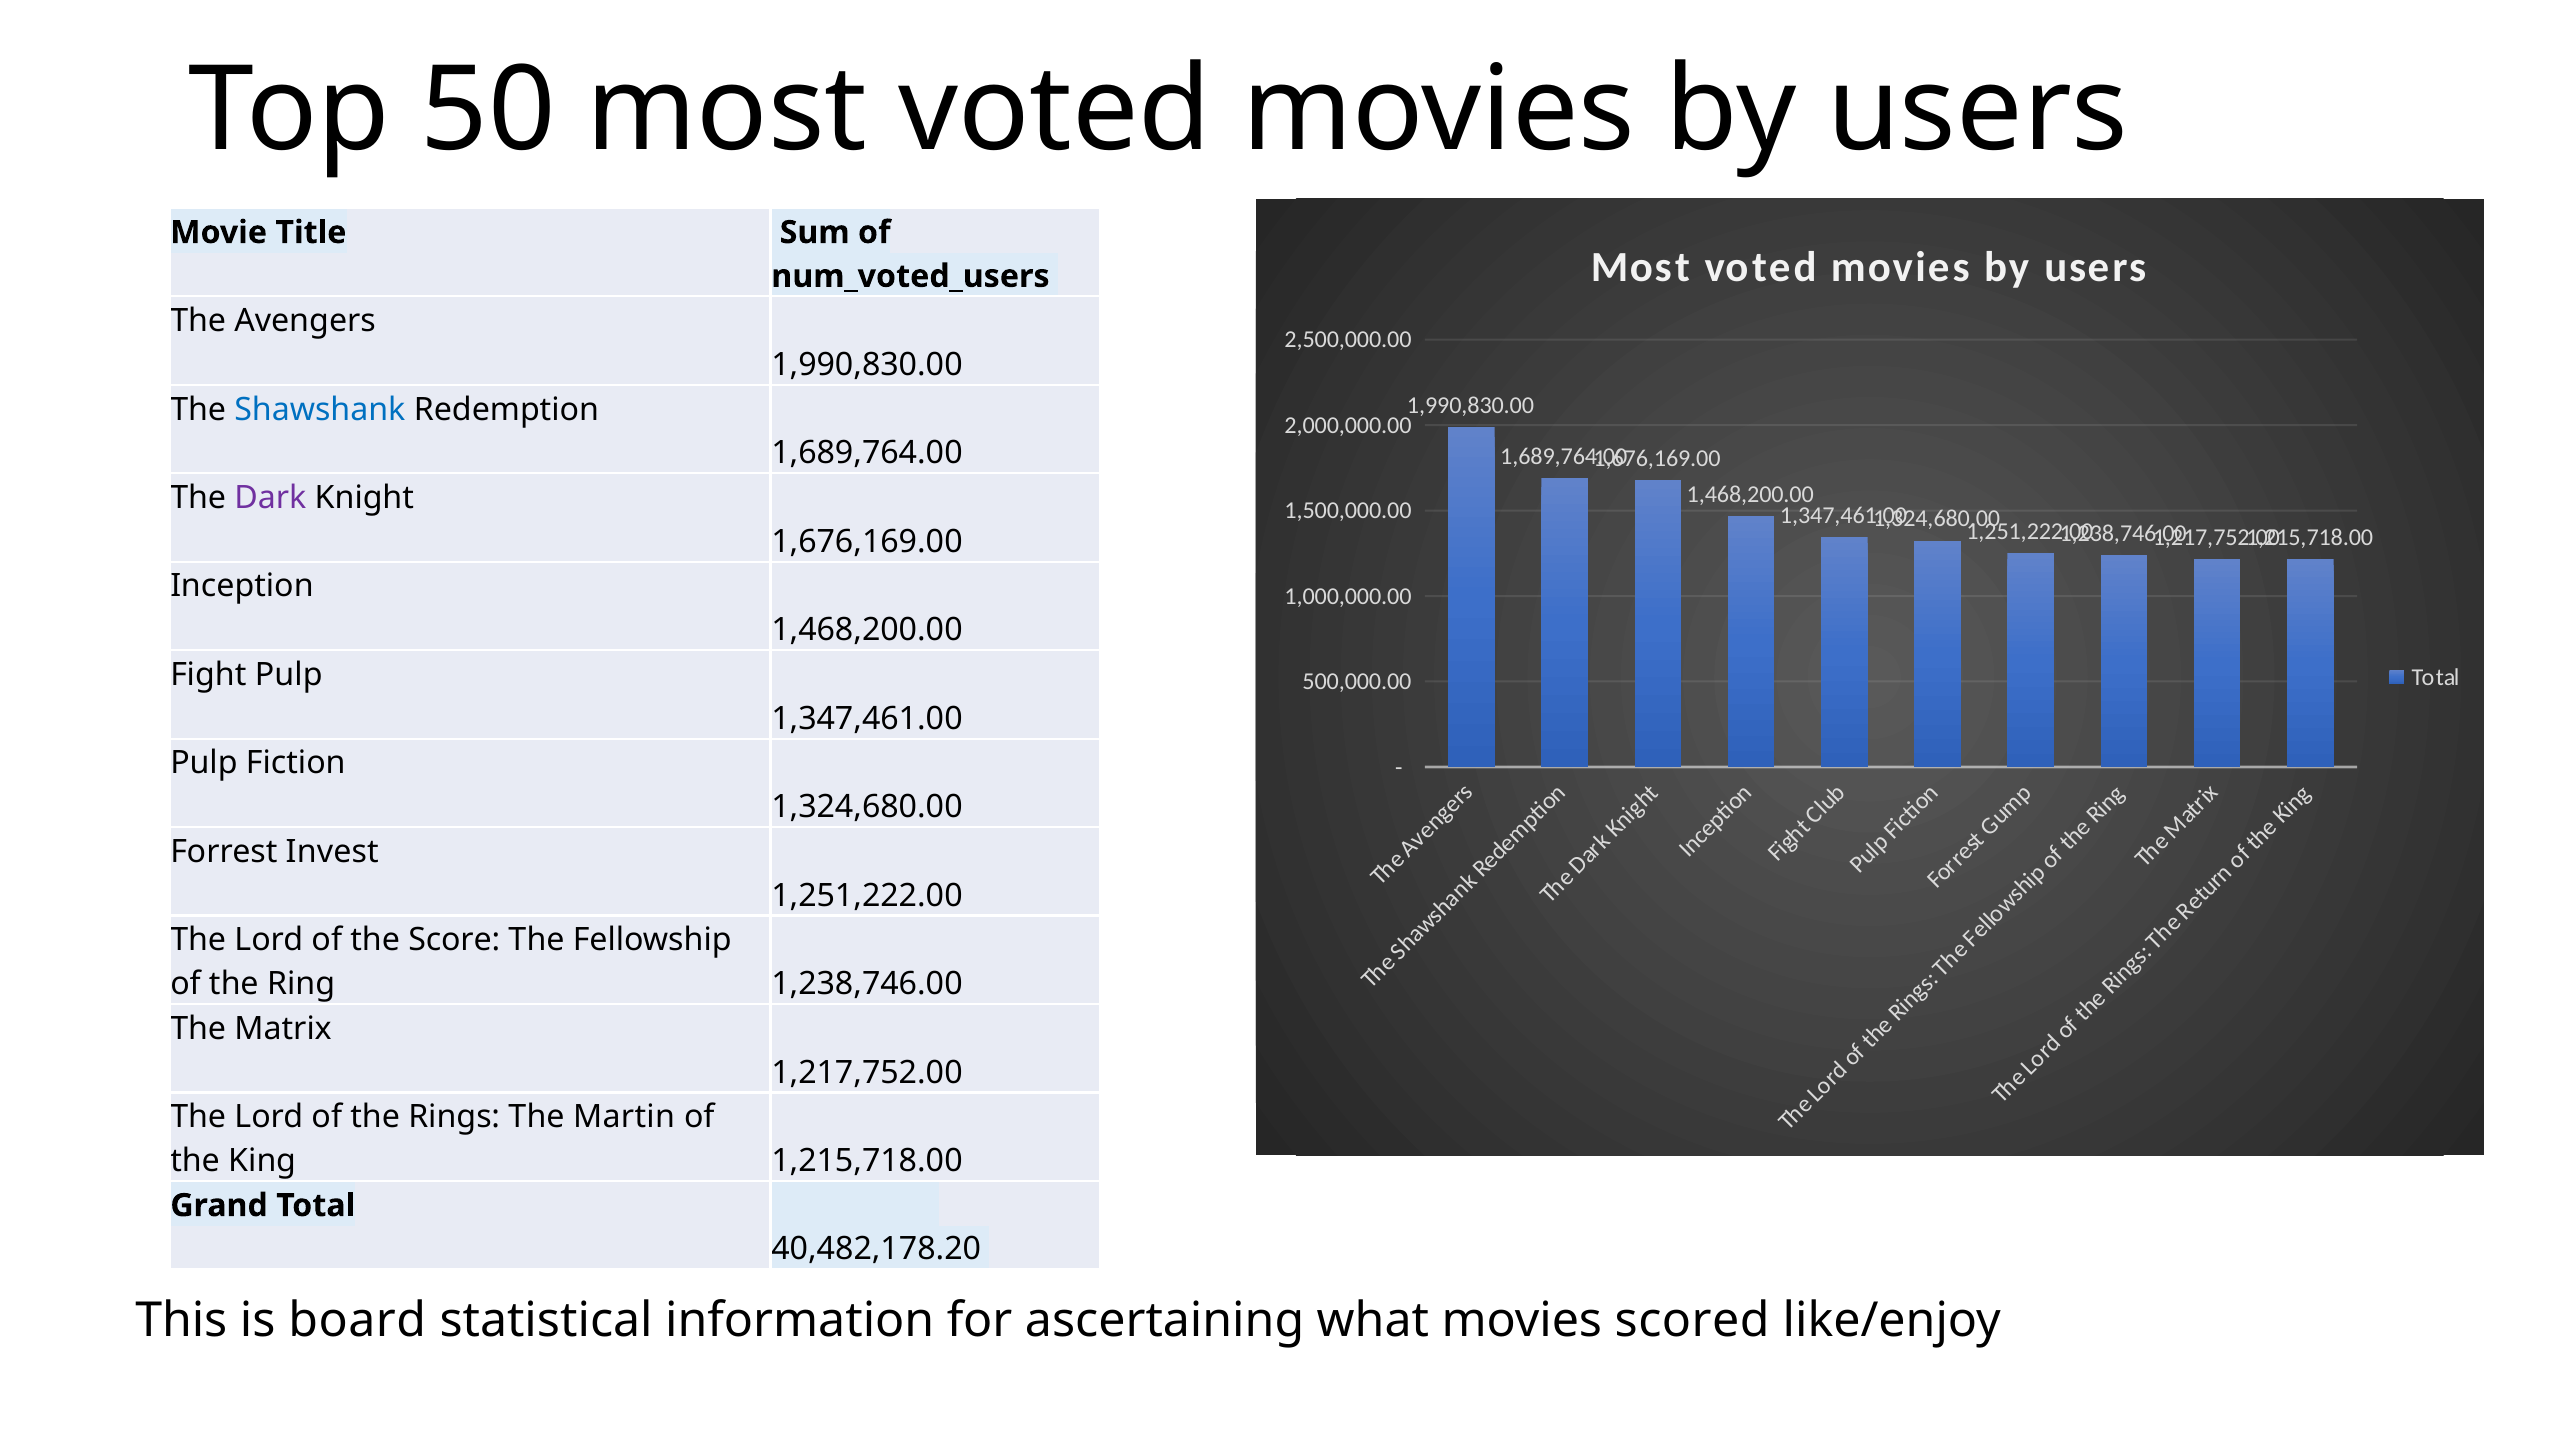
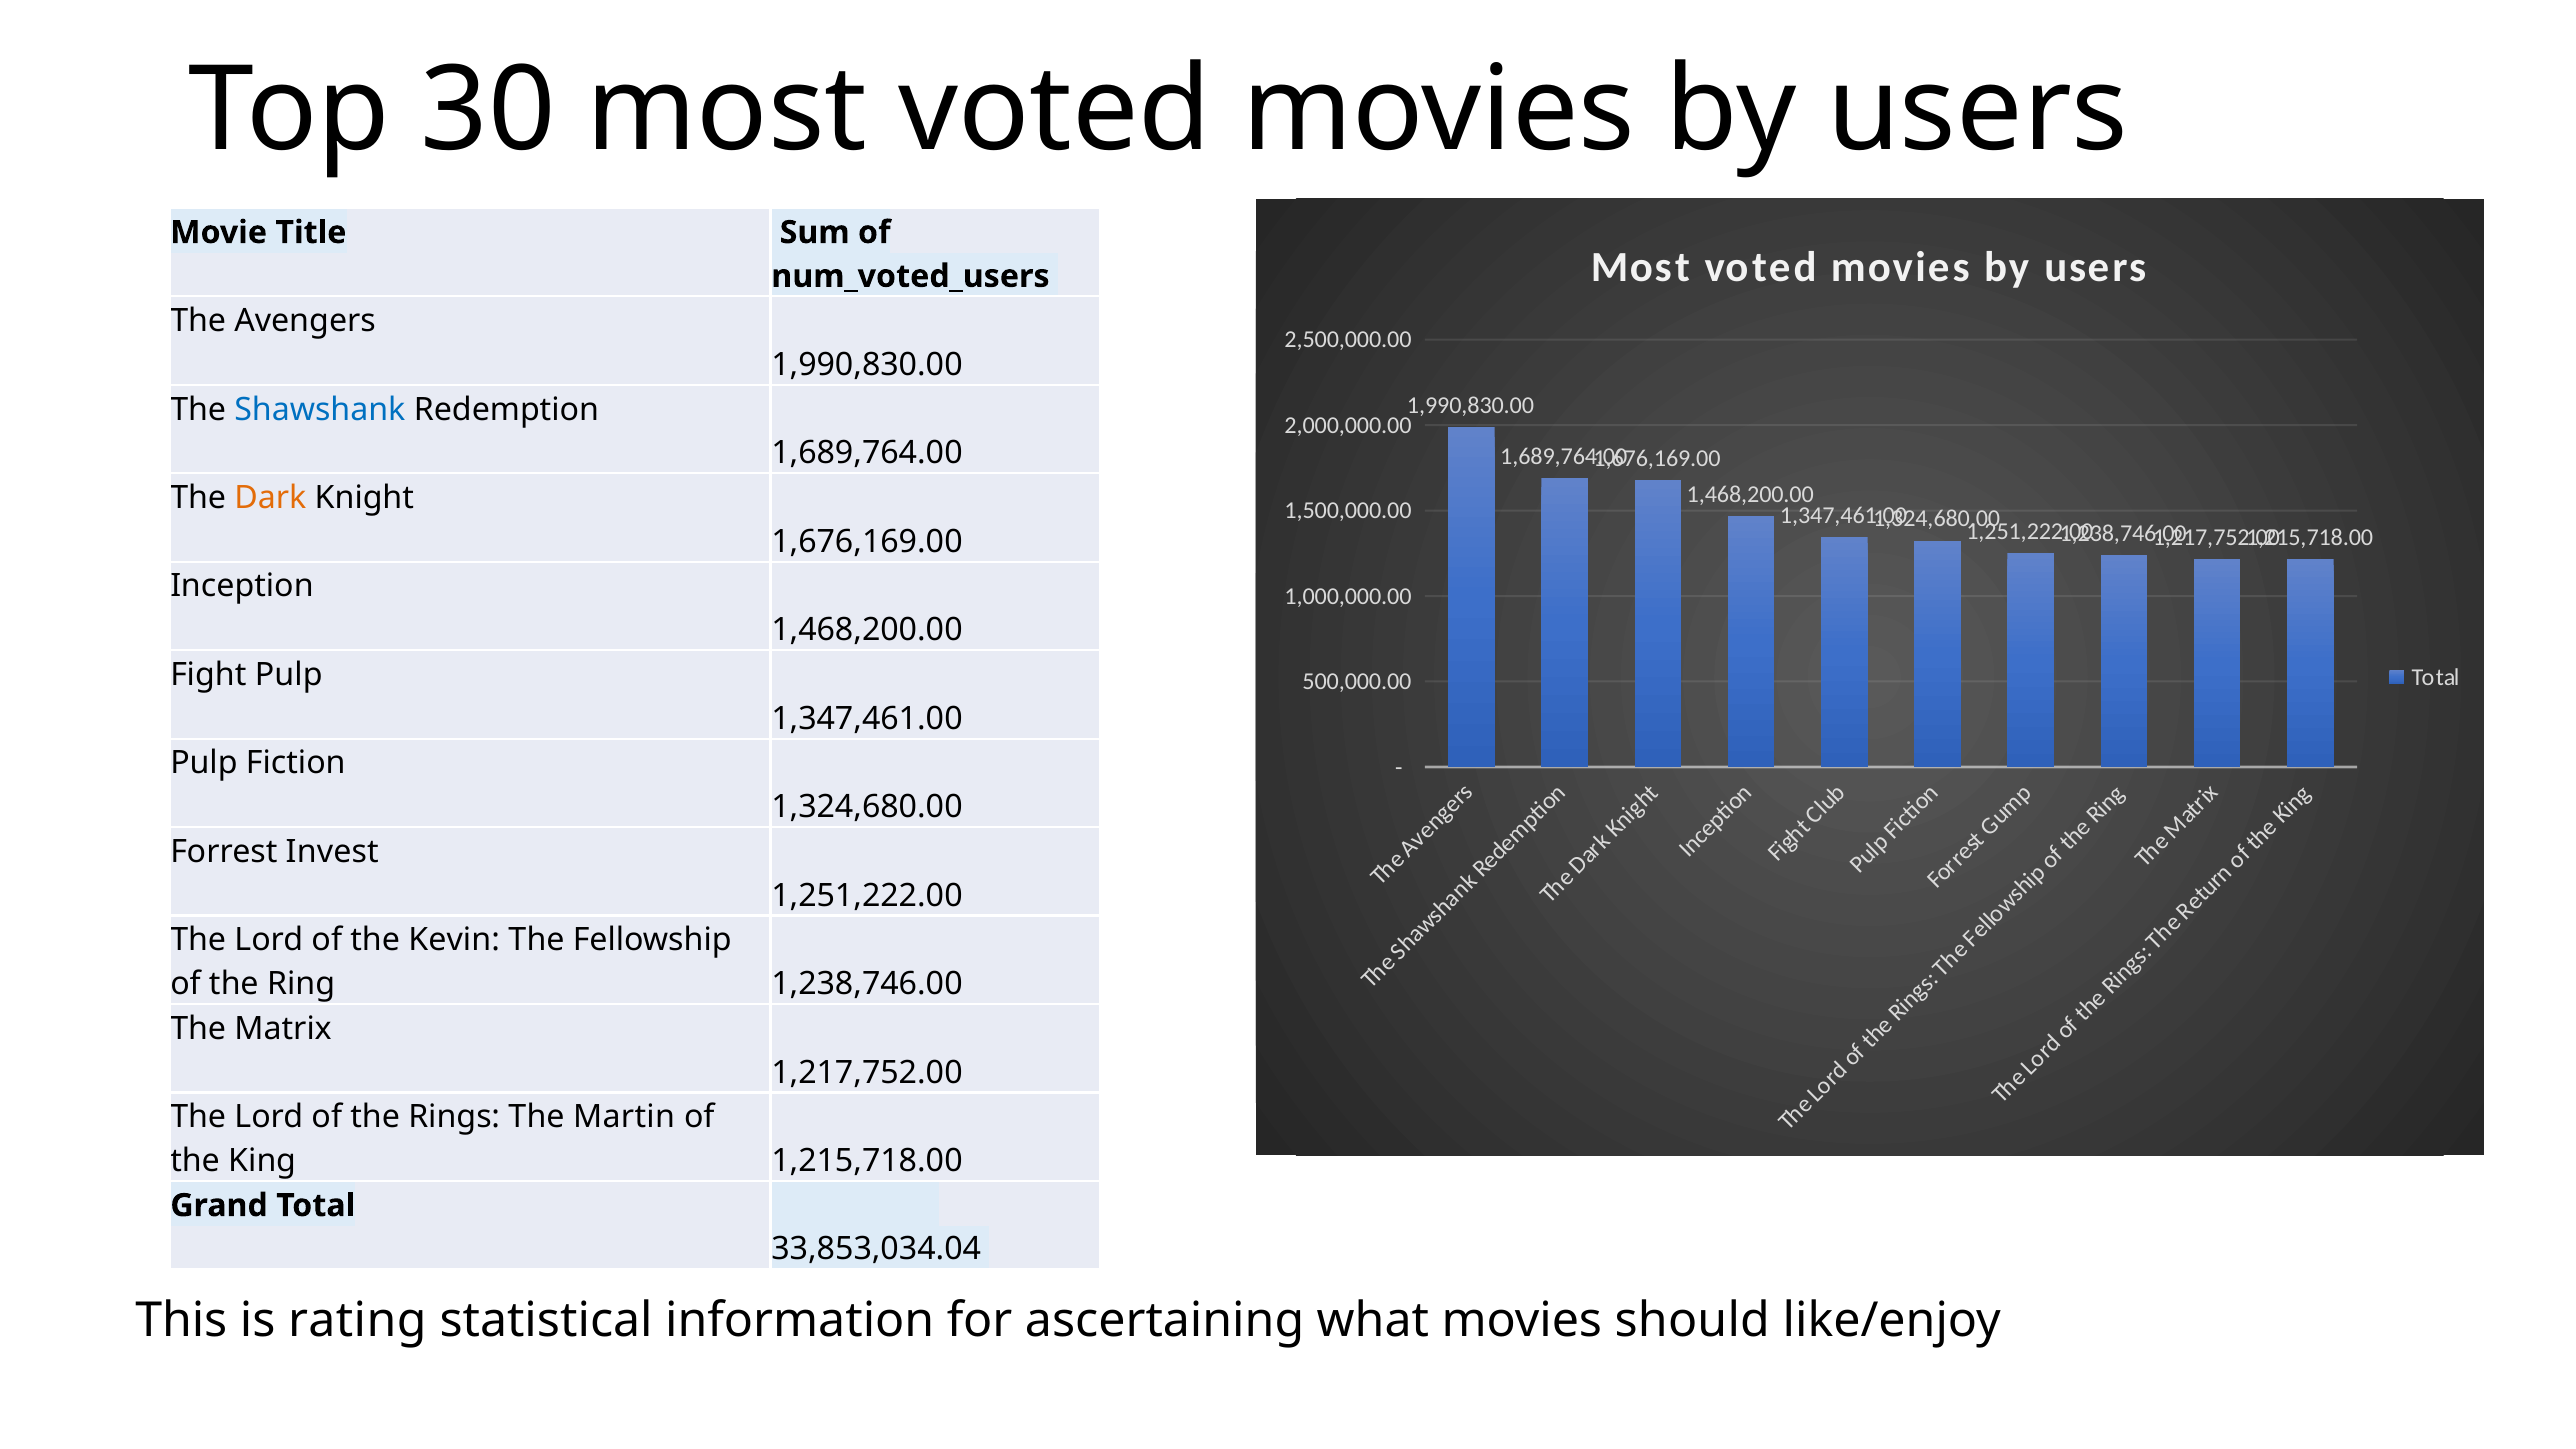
50: 50 -> 30 (488, 110)
Dark colour: purple -> orange (270, 498)
Score: Score -> Kevin (454, 940)
40,482,178.20: 40,482,178.20 -> 33,853,034.04 (876, 1249)
board: board -> rating (357, 1320)
scored: scored -> should (1692, 1320)
